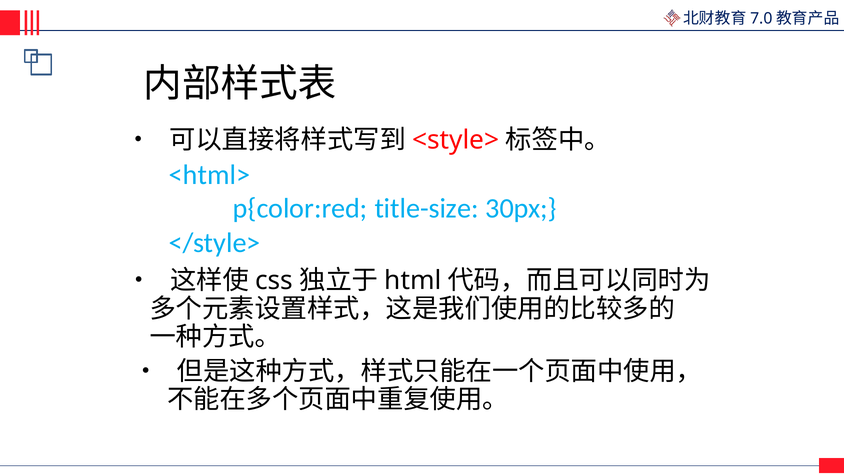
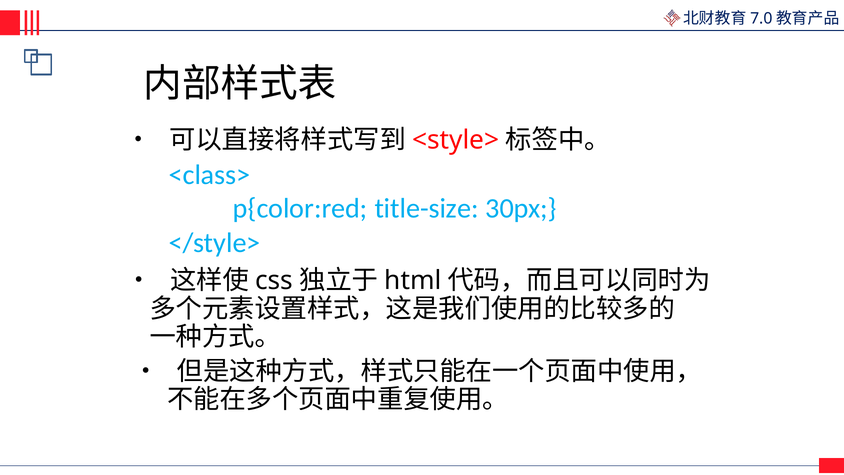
<html>: <html> -> <class> (210, 175)
